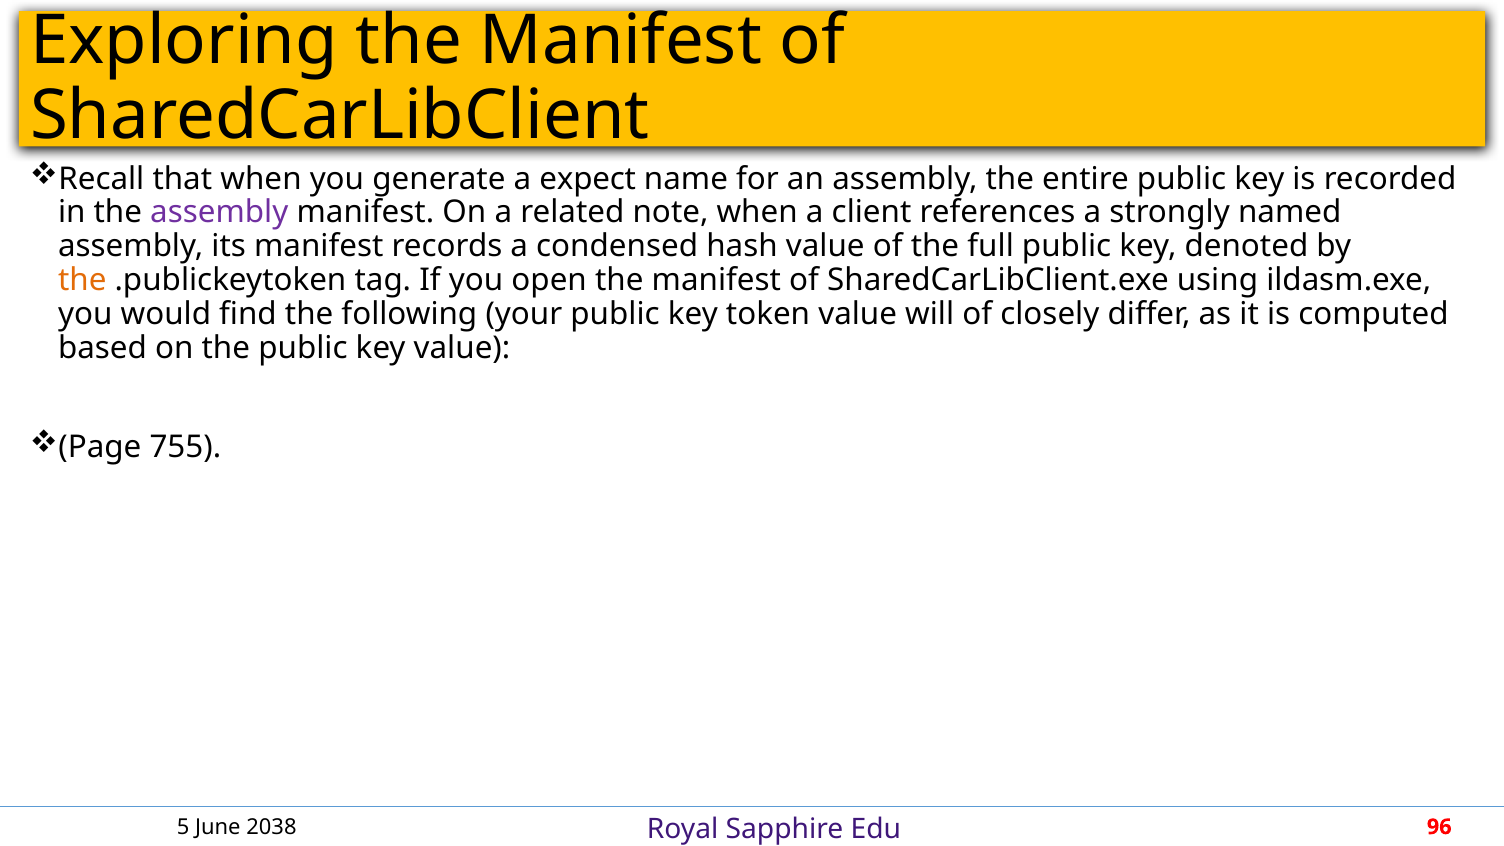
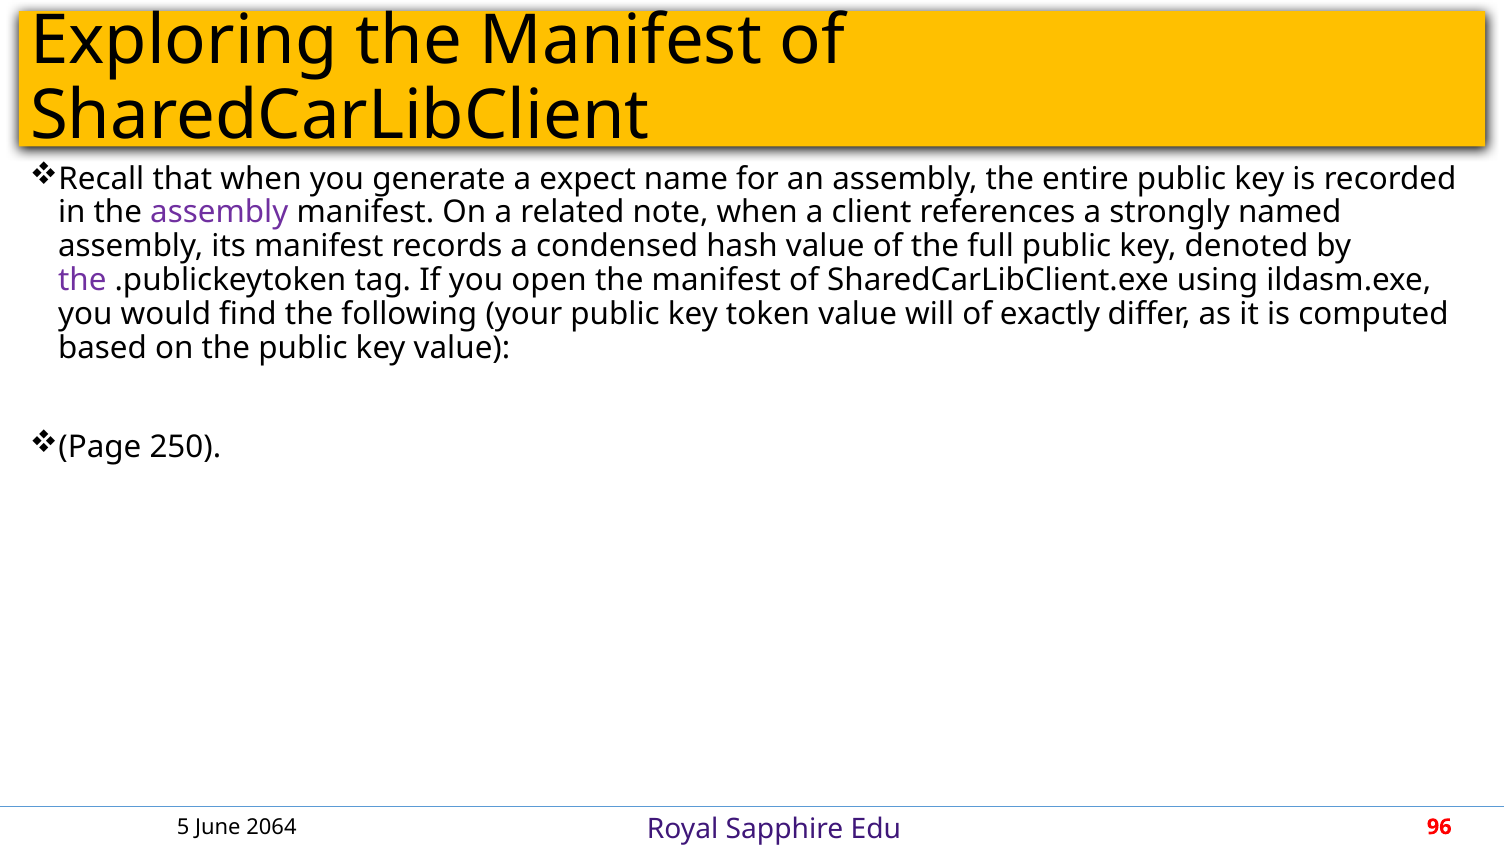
the colour: orange -> purple (82, 280)
closely: closely -> exactly (1050, 314)
755: 755 -> 250 (185, 447)
2038: 2038 -> 2064 (271, 827)
